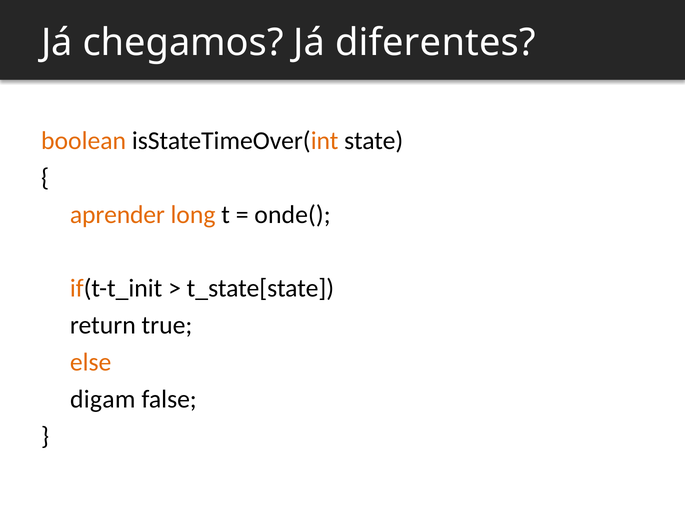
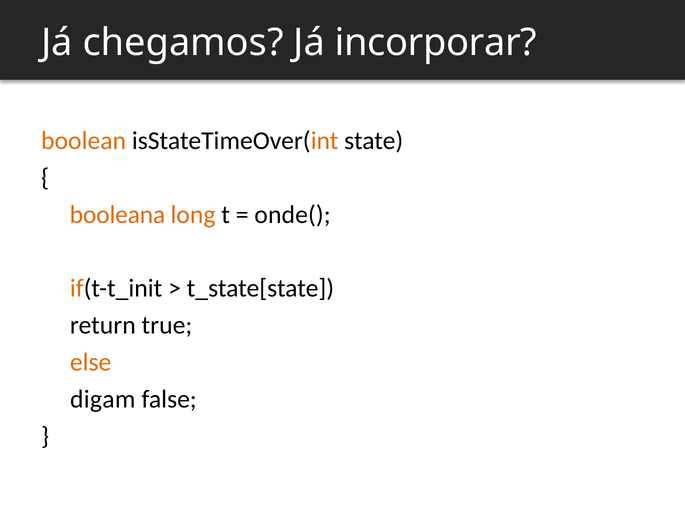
diferentes: diferentes -> incorporar (436, 43)
aprender: aprender -> booleana (117, 214)
